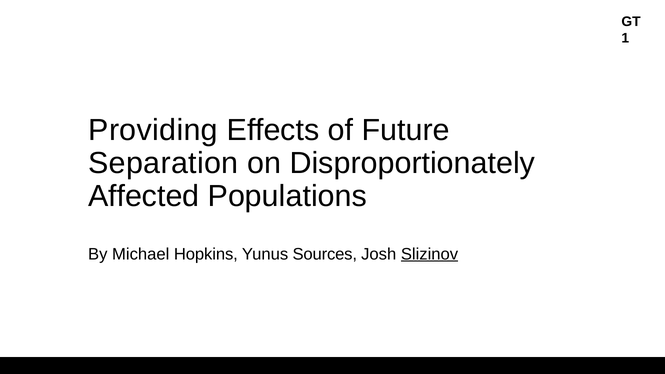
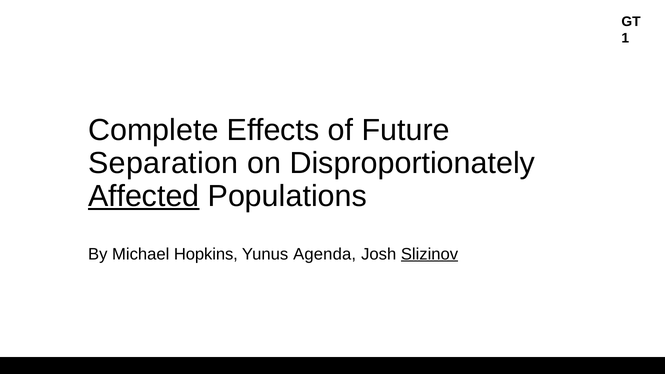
Providing: Providing -> Complete (153, 130)
Affected underline: none -> present (144, 196)
Sources: Sources -> Agenda (325, 254)
